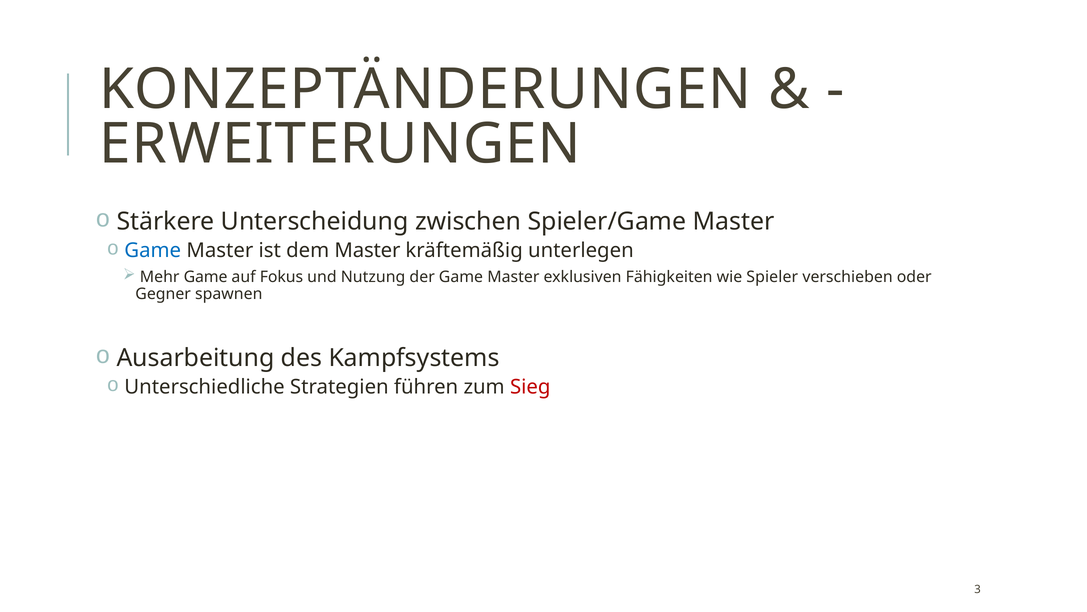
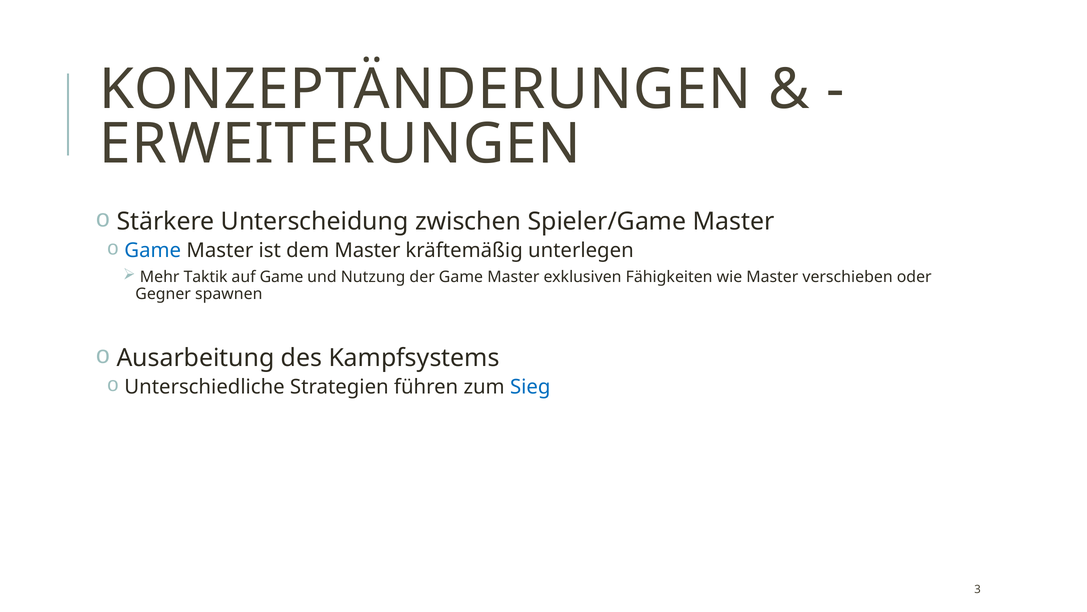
Mehr Game: Game -> Taktik (206, 277)
auf Fokus: Fokus -> Game (282, 277)
wie Spieler: Spieler -> Master (772, 277)
Sieg colour: red -> blue (530, 387)
